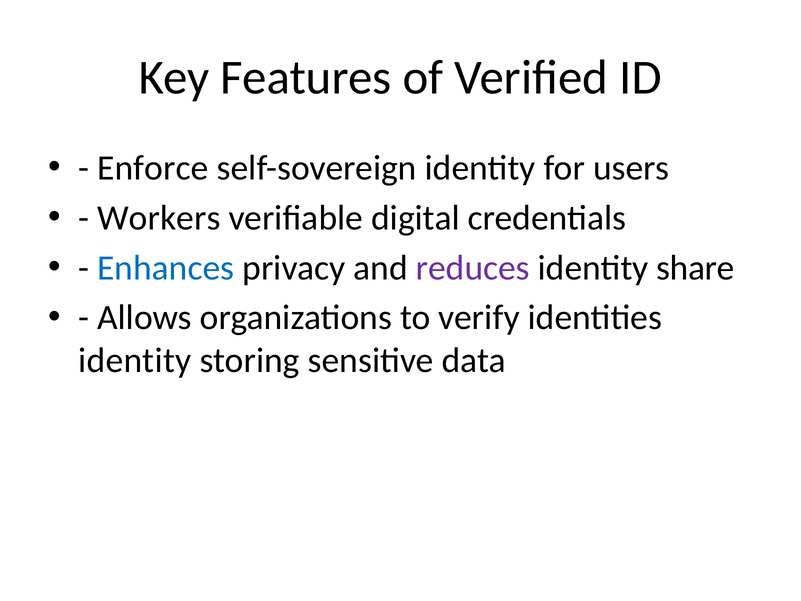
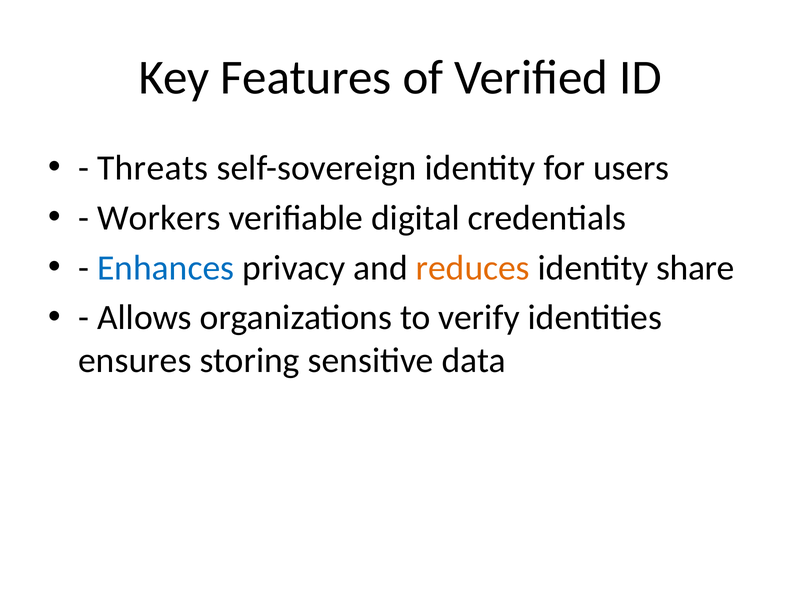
Enforce: Enforce -> Threats (153, 168)
reduces colour: purple -> orange (473, 268)
identity: identity -> ensures (135, 360)
